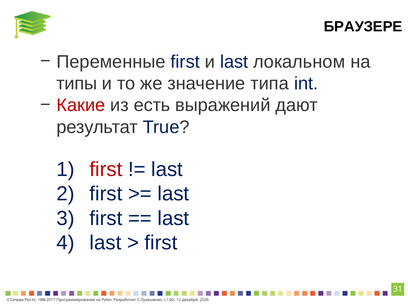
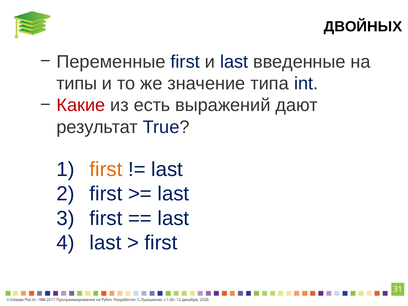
БРАУЗЕРЕ: БРАУЗЕРЕ -> ДВОЙНЫХ (363, 27)
локальном: локальном -> введенные (299, 62)
first colour: red -> orange (106, 169)
